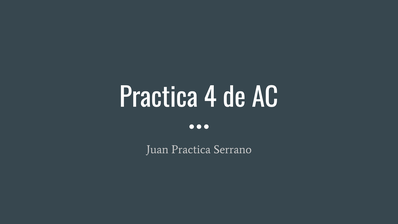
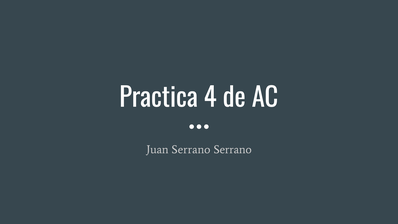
Juan Practica: Practica -> Serrano (191, 149)
